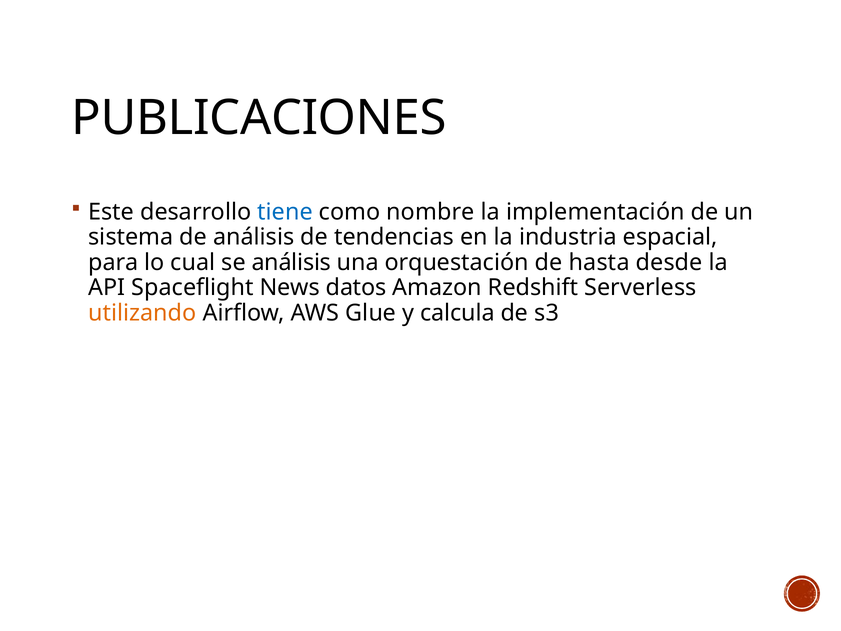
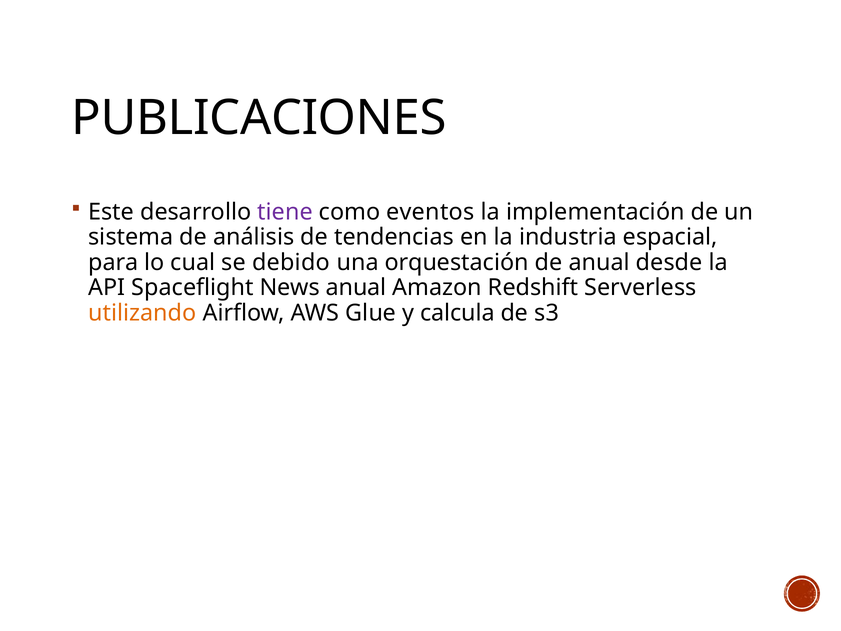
tiene colour: blue -> purple (285, 212)
nombre: nombre -> eventos (430, 212)
se análisis: análisis -> debido (291, 262)
de hasta: hasta -> anual (599, 262)
News datos: datos -> anual (356, 287)
